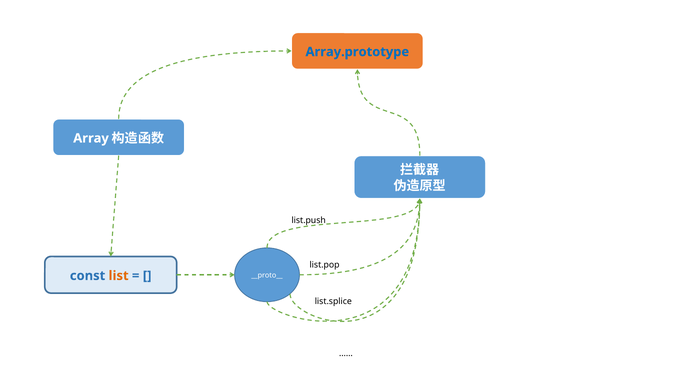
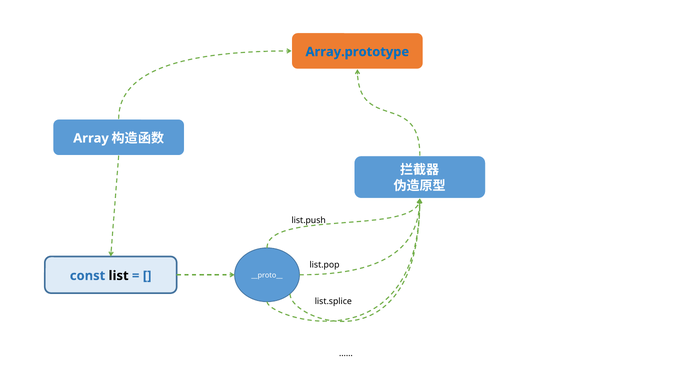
list colour: orange -> black (119, 276)
